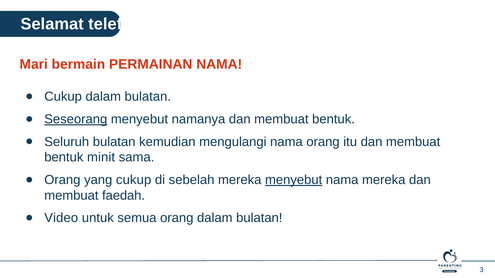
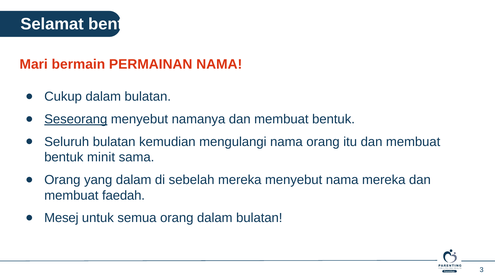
Selamat telefon: telefon -> bentuk (115, 24)
yang cukup: cukup -> dalam (134, 180)
menyebut underline: present -> none (294, 180)
Video: Video -> Mesej (61, 218)
